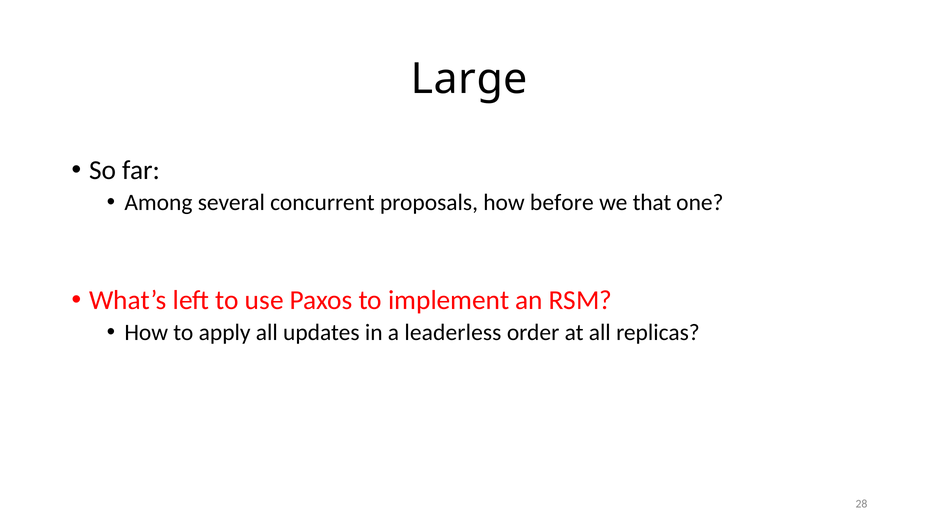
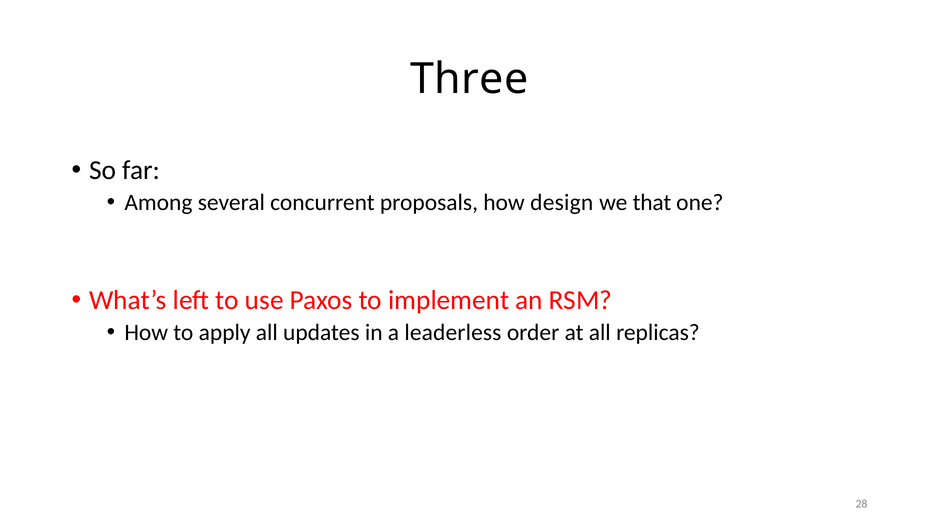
Large: Large -> Three (469, 79)
before: before -> design (562, 203)
